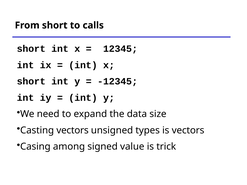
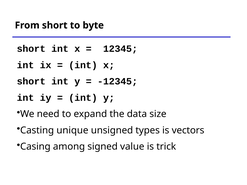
calls: calls -> byte (93, 25)
Casting vectors: vectors -> unique (72, 130)
